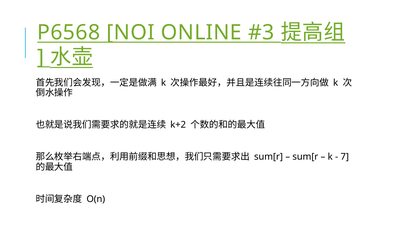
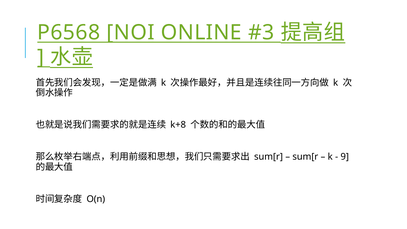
k+2: k+2 -> k+8 (178, 125)
7: 7 -> 9 (345, 157)
